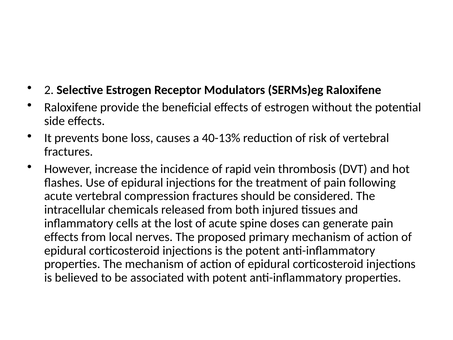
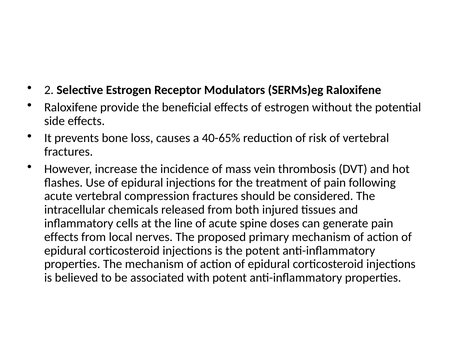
40-13%: 40-13% -> 40-65% (221, 138)
rapid: rapid -> mass (238, 169)
lost: lost -> line (183, 223)
